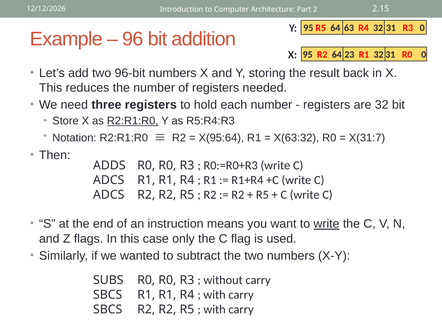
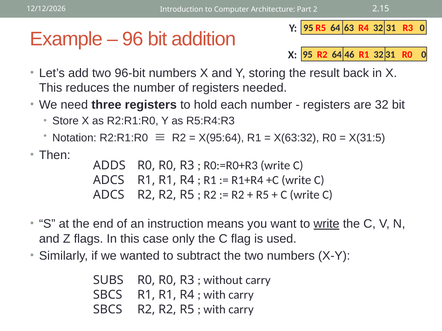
23: 23 -> 46 (349, 55)
R2:R1:R0 underline: present -> none (133, 121)
X(31:7: X(31:7 -> X(31:5 (367, 138)
